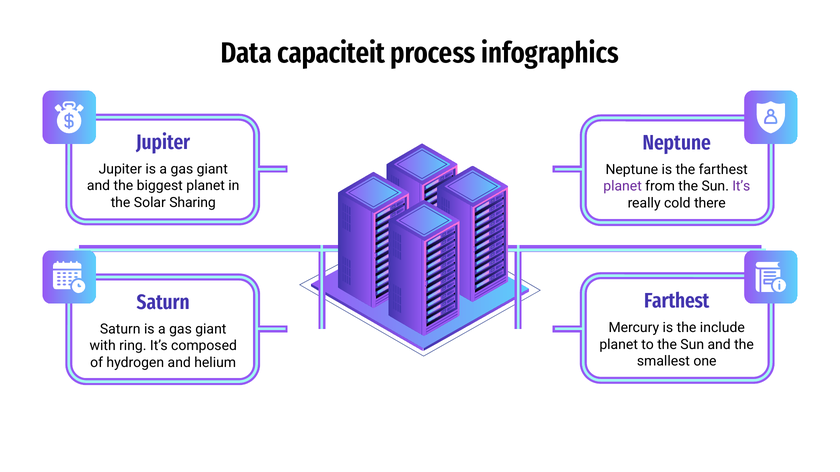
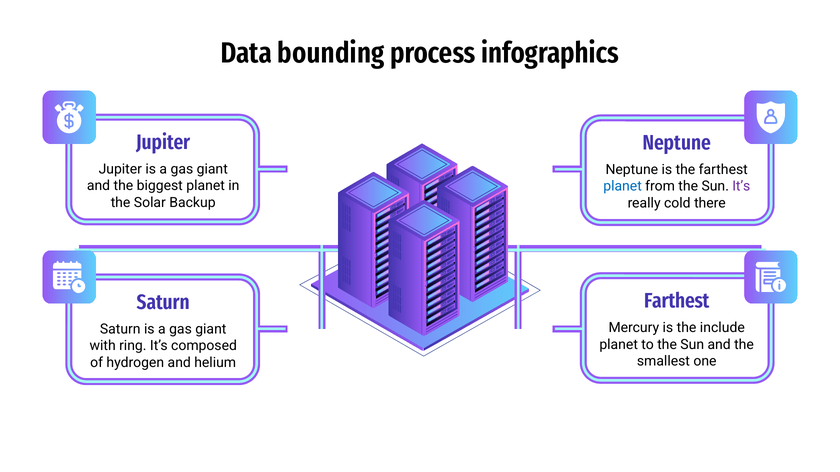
capaciteit: capaciteit -> bounding (331, 53)
planet colour: purple -> blue (623, 187)
Sharing: Sharing -> Backup (192, 203)
